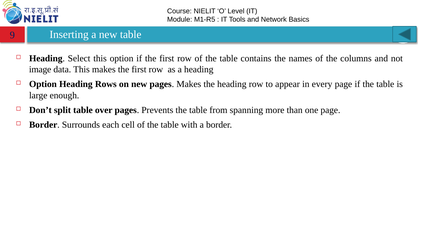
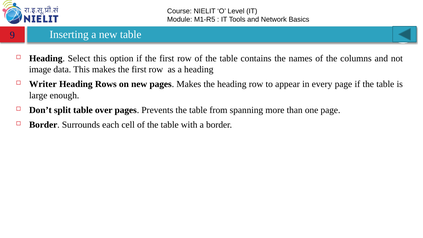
Option: Option -> Writer (43, 84)
